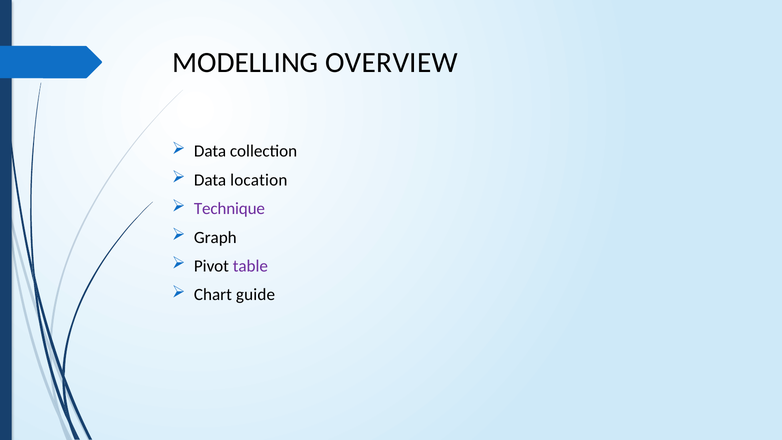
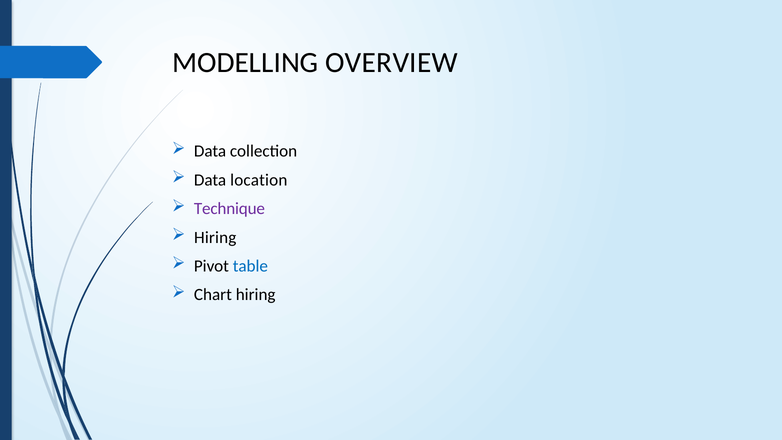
Graph: Graph -> Hiring (215, 237)
table colour: purple -> blue (250, 266)
Chart guide: guide -> hiring (256, 295)
